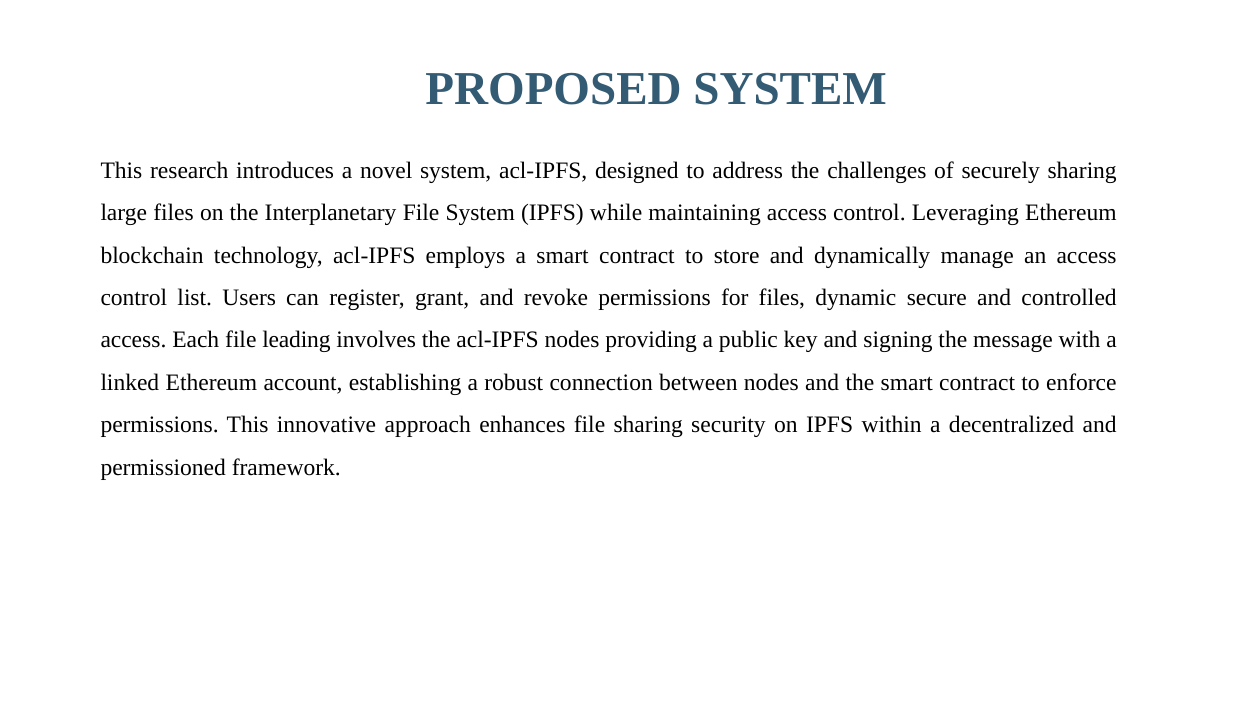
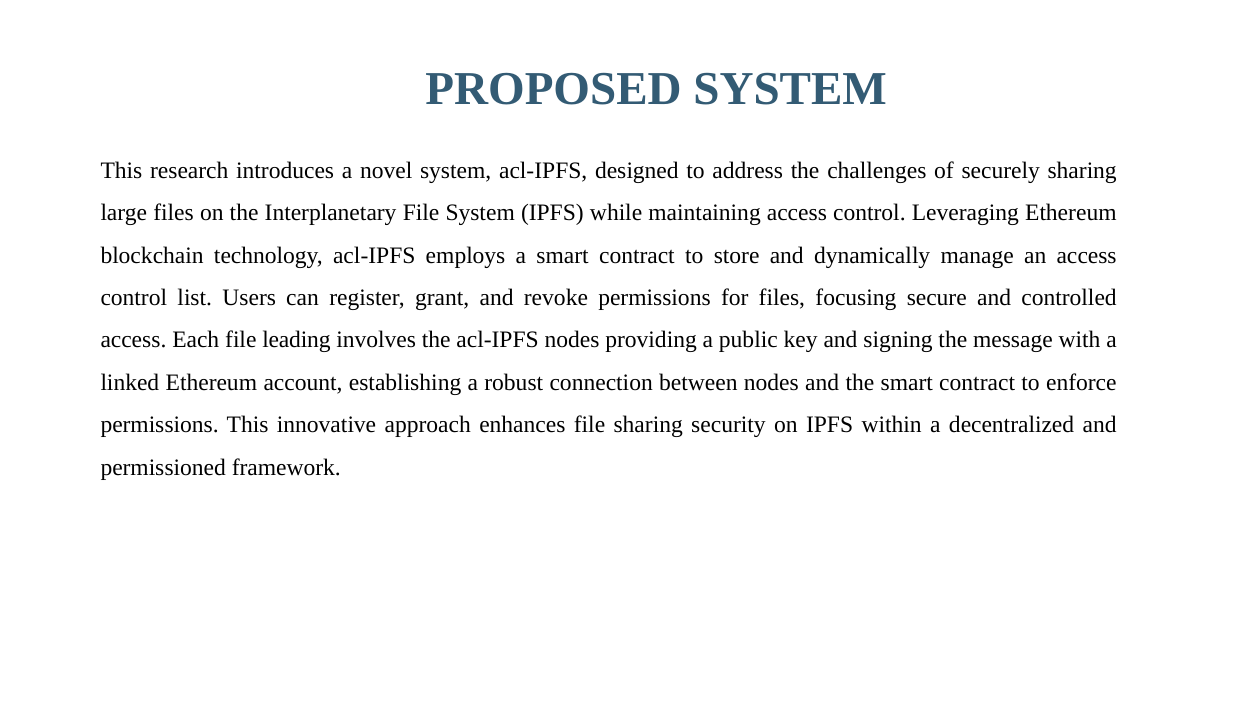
dynamic: dynamic -> focusing (856, 297)
